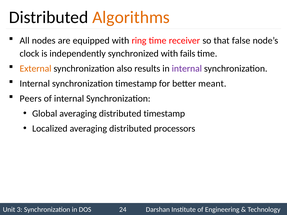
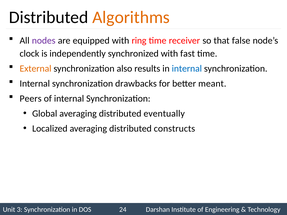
nodes colour: black -> purple (44, 41)
fails: fails -> fast (188, 54)
internal colour: purple -> blue (187, 69)
synchronization timestamp: timestamp -> drawbacks (136, 84)
distributed timestamp: timestamp -> eventually (164, 114)
processors: processors -> constructs (174, 129)
